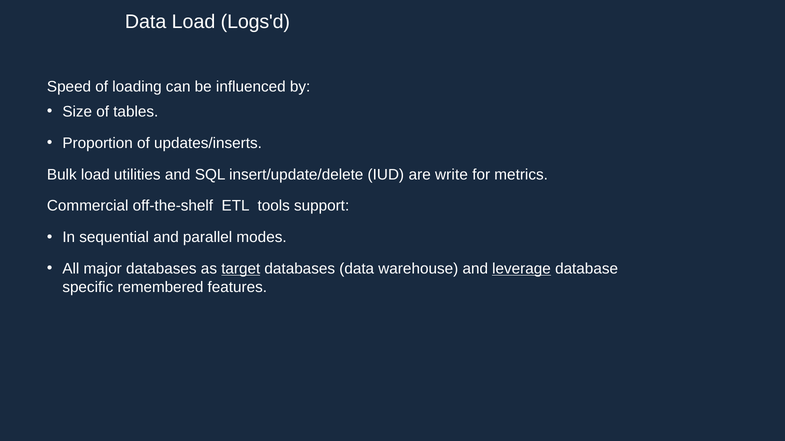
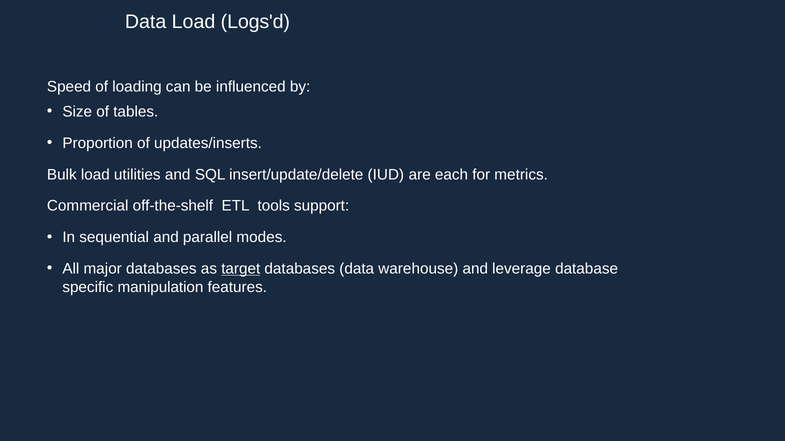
write: write -> each (452, 175)
leverage underline: present -> none (522, 269)
remembered: remembered -> manipulation (160, 287)
